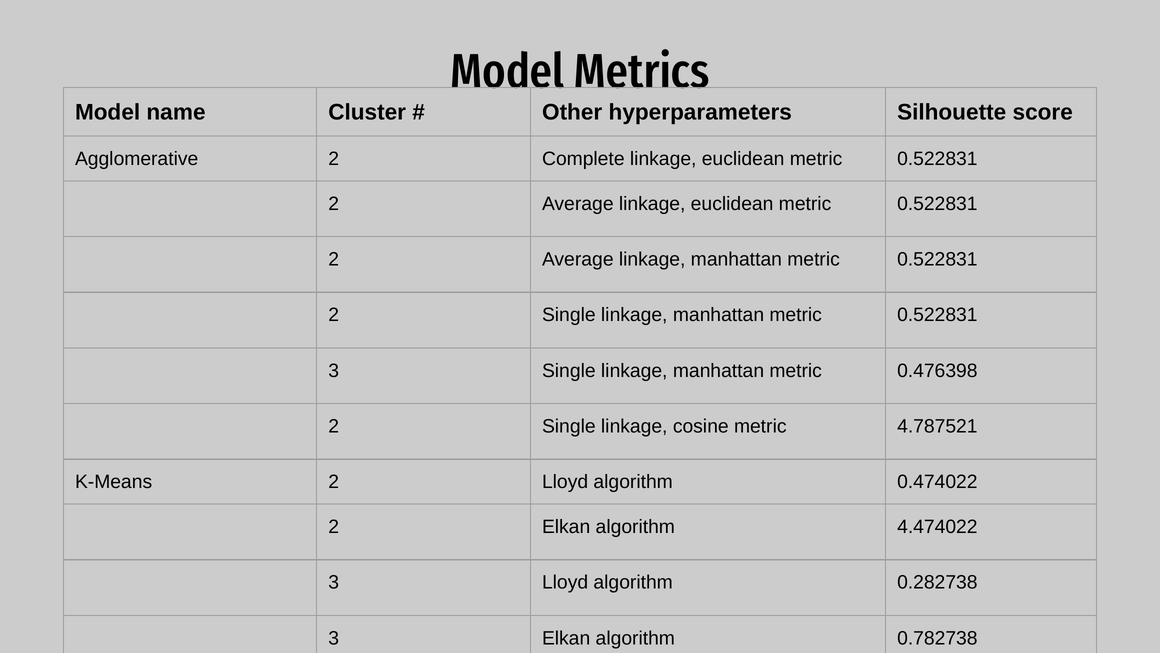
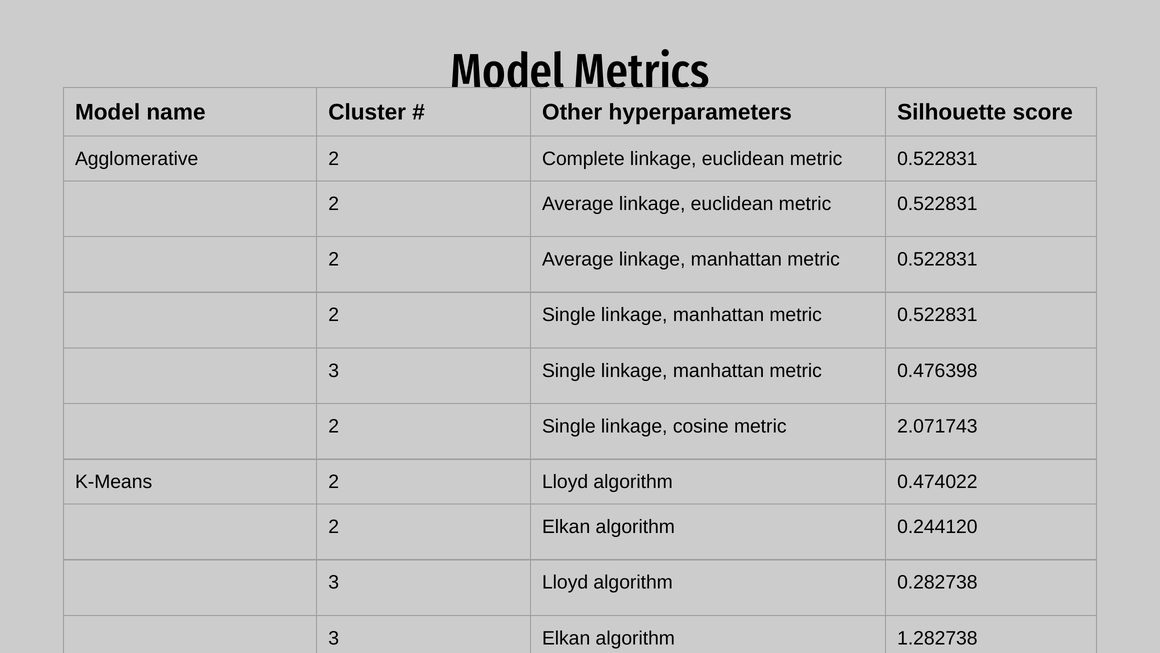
4.787521: 4.787521 -> 2.071743 (937, 426)
4.474022: 4.474022 -> 0.244120 (937, 526)
0.782738: 0.782738 -> 1.282738 (937, 638)
